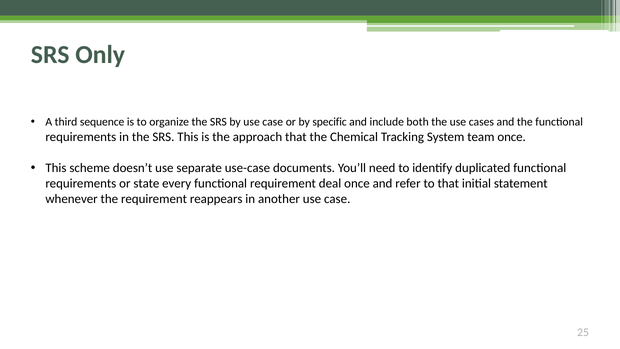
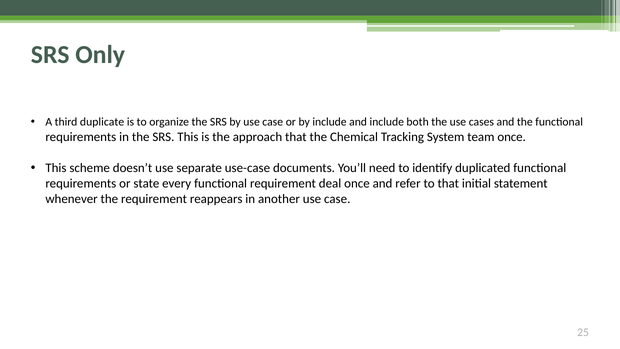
sequence: sequence -> duplicate (102, 122)
by specific: specific -> include (330, 122)
